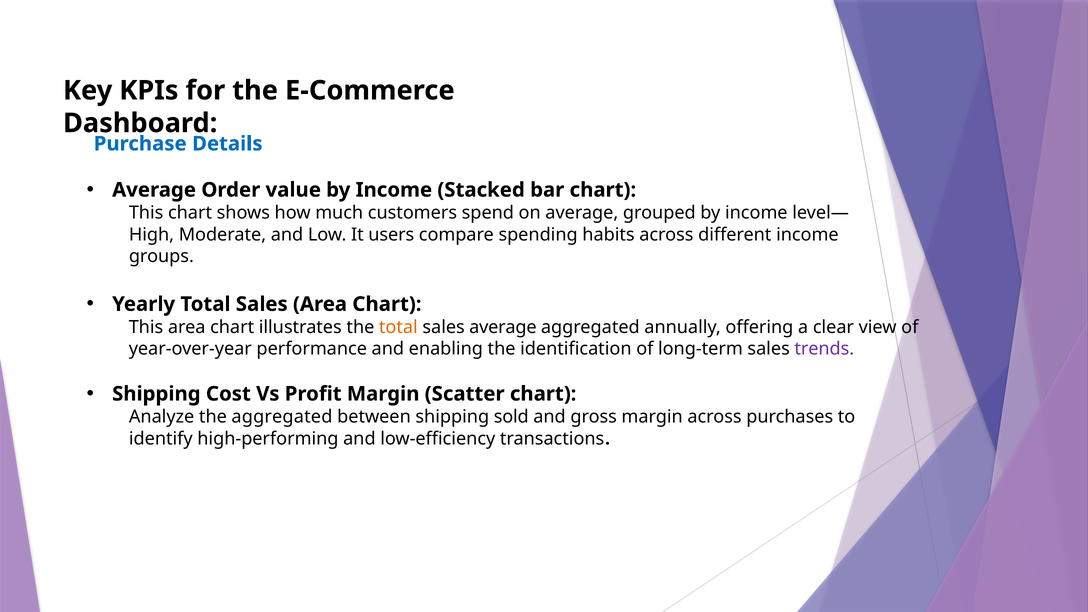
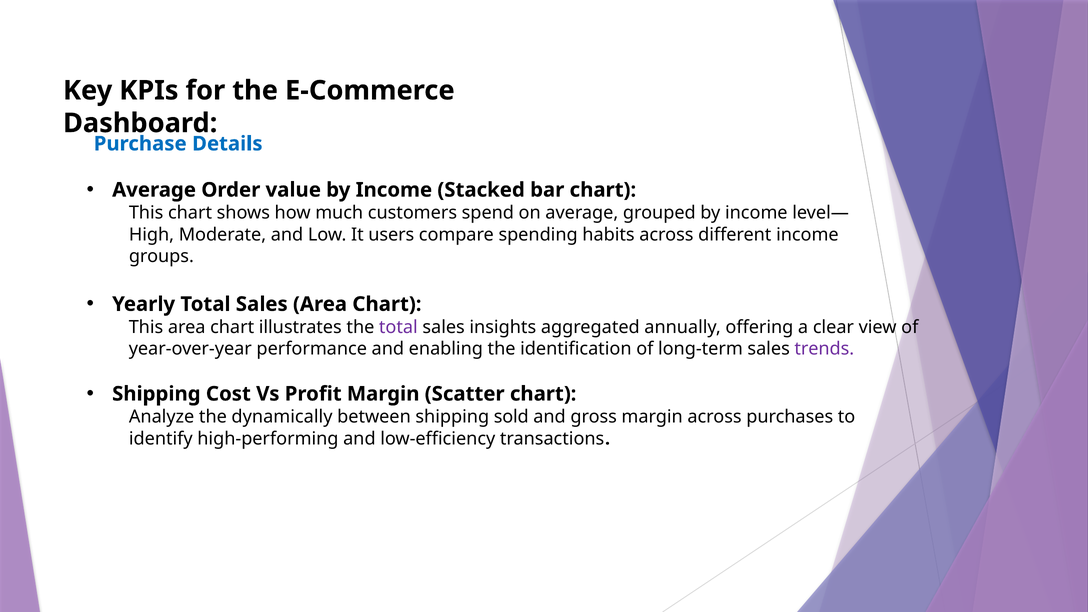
total colour: orange -> purple (398, 327)
sales average: average -> insights (503, 327)
the aggregated: aggregated -> dynamically (282, 417)
